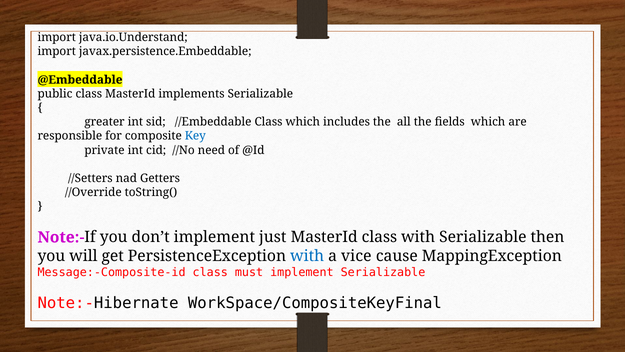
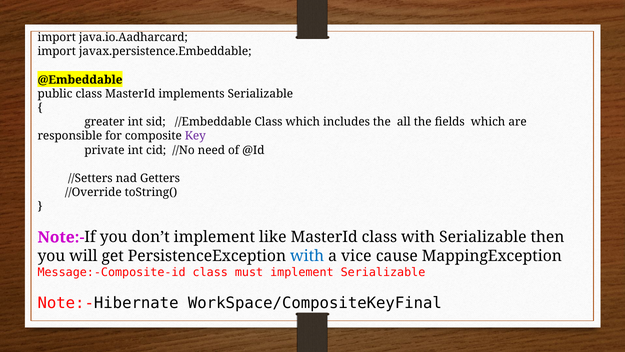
java.io.Understand: java.io.Understand -> java.io.Aadharcard (133, 37)
Key colour: blue -> purple (195, 136)
just: just -> like (273, 237)
